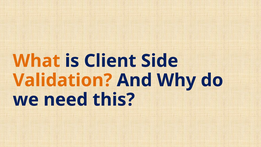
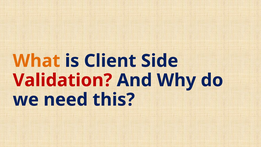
Validation colour: orange -> red (62, 80)
